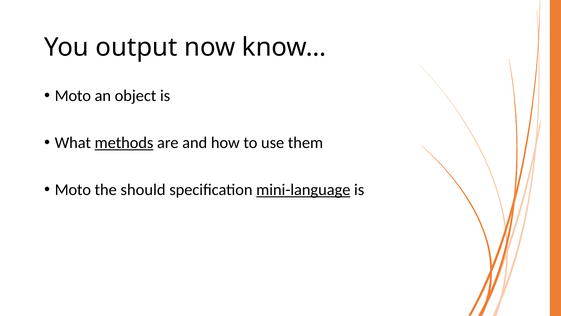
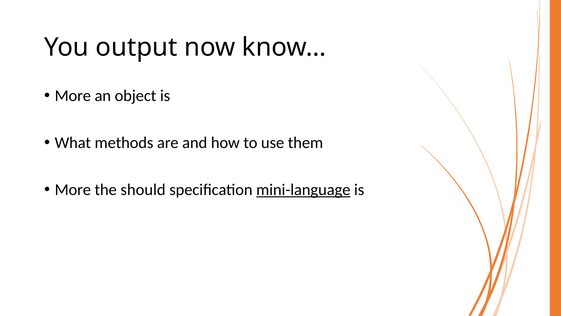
Moto: Moto -> More (73, 96)
methods underline: present -> none (124, 143)
Moto: Moto -> More (73, 190)
